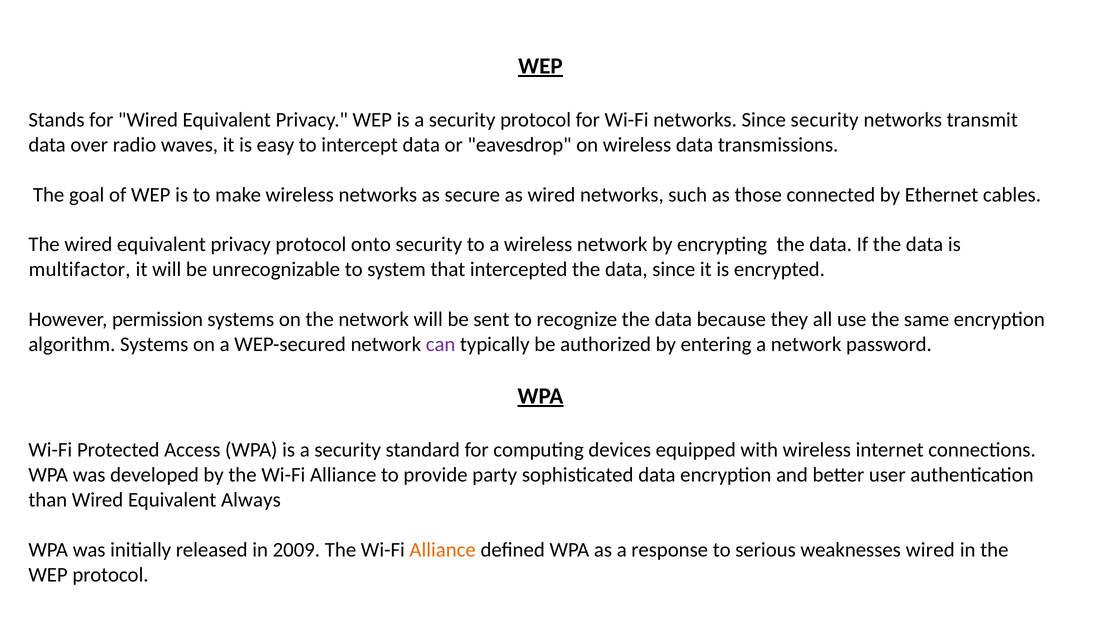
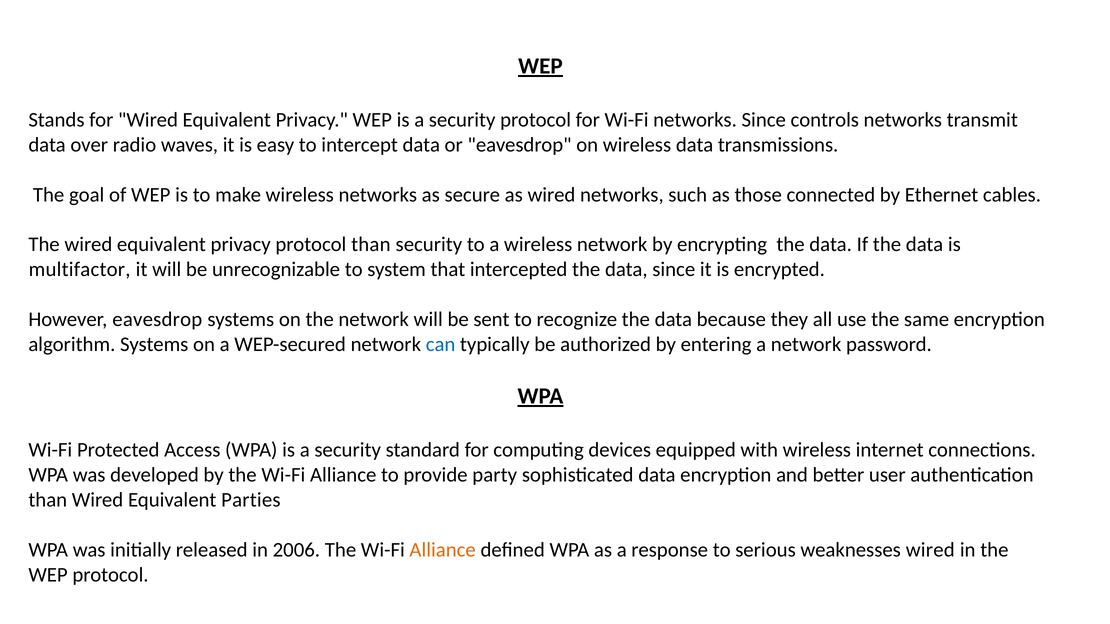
Since security: security -> controls (825, 120)
protocol onto: onto -> than (371, 245)
However permission: permission -> eavesdrop (157, 320)
can colour: purple -> blue (441, 345)
Always: Always -> Parties (251, 500)
2009: 2009 -> 2006 (296, 550)
